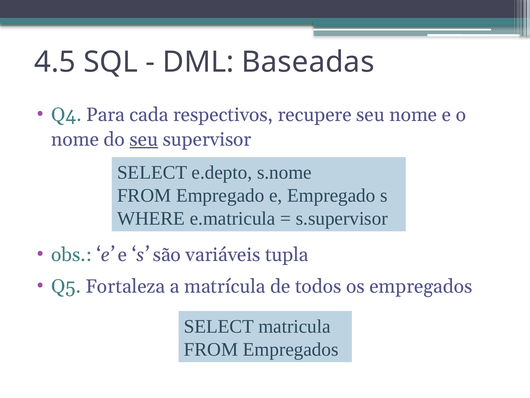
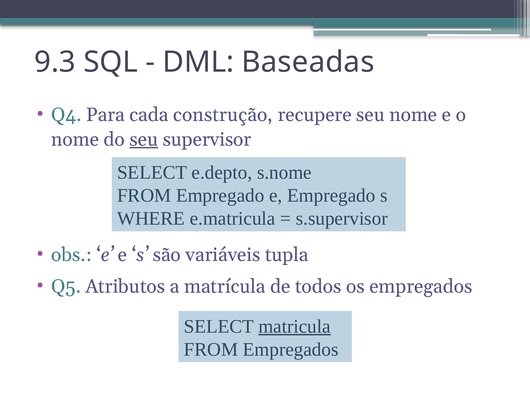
4.5: 4.5 -> 9.3 (55, 62)
respectivos: respectivos -> construção (223, 115)
Fortaleza: Fortaleza -> Atributos (125, 286)
matricula underline: none -> present (295, 326)
